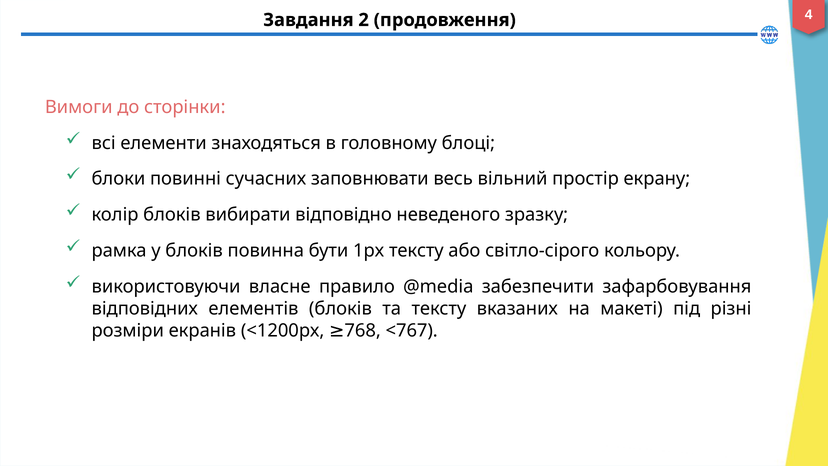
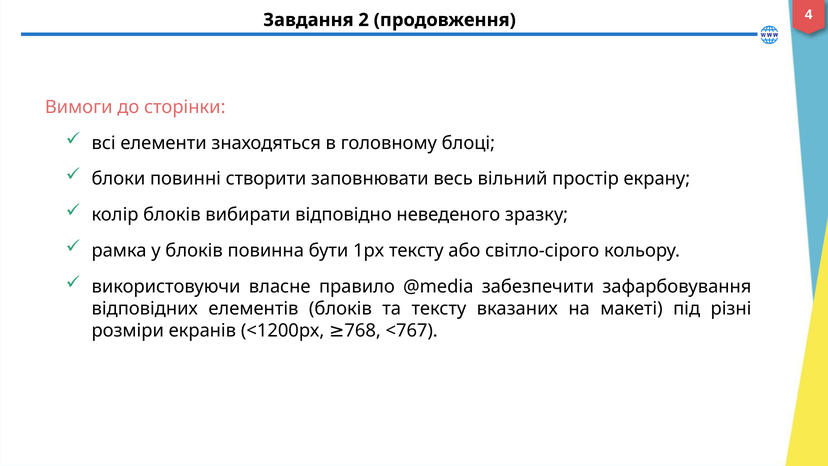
сучасних: сучасних -> створити (266, 179)
